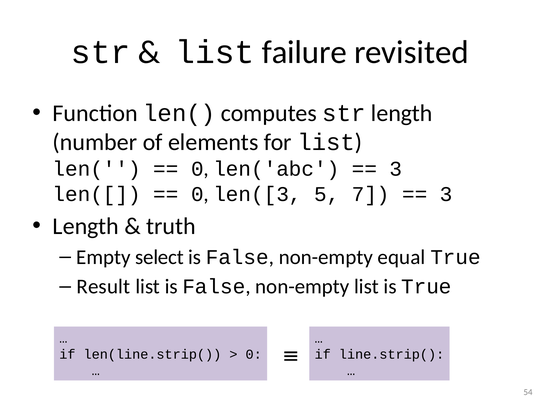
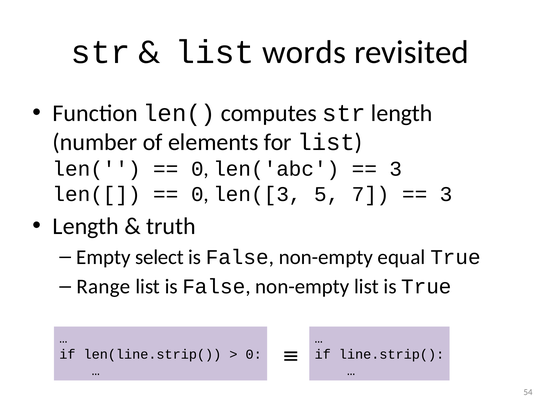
failure: failure -> words (304, 52)
Result: Result -> Range (103, 287)
